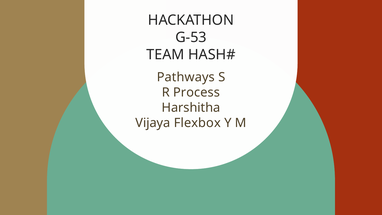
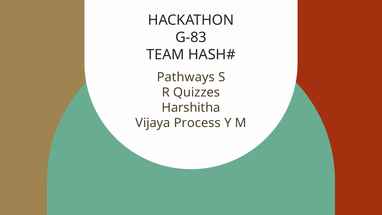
G-53: G-53 -> G-83 (191, 37)
Process: Process -> Quizzes (197, 92)
Flexbox: Flexbox -> Process (197, 123)
